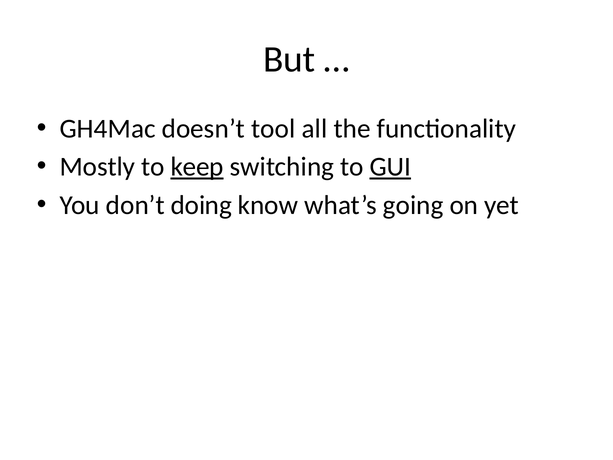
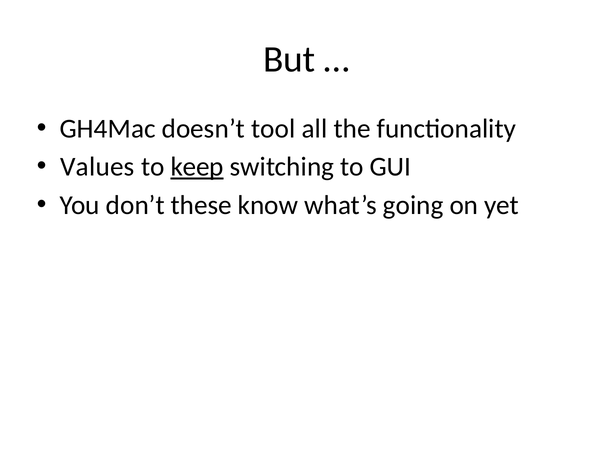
Mostly: Mostly -> Values (97, 167)
GUI underline: present -> none (390, 167)
doing: doing -> these (201, 205)
